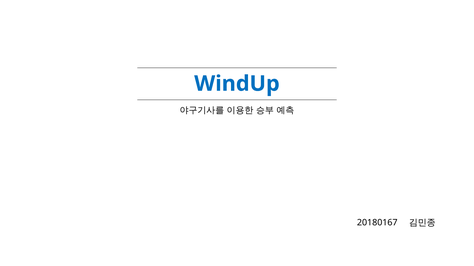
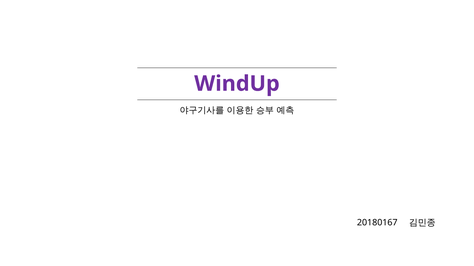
WindUp colour: blue -> purple (237, 84)
